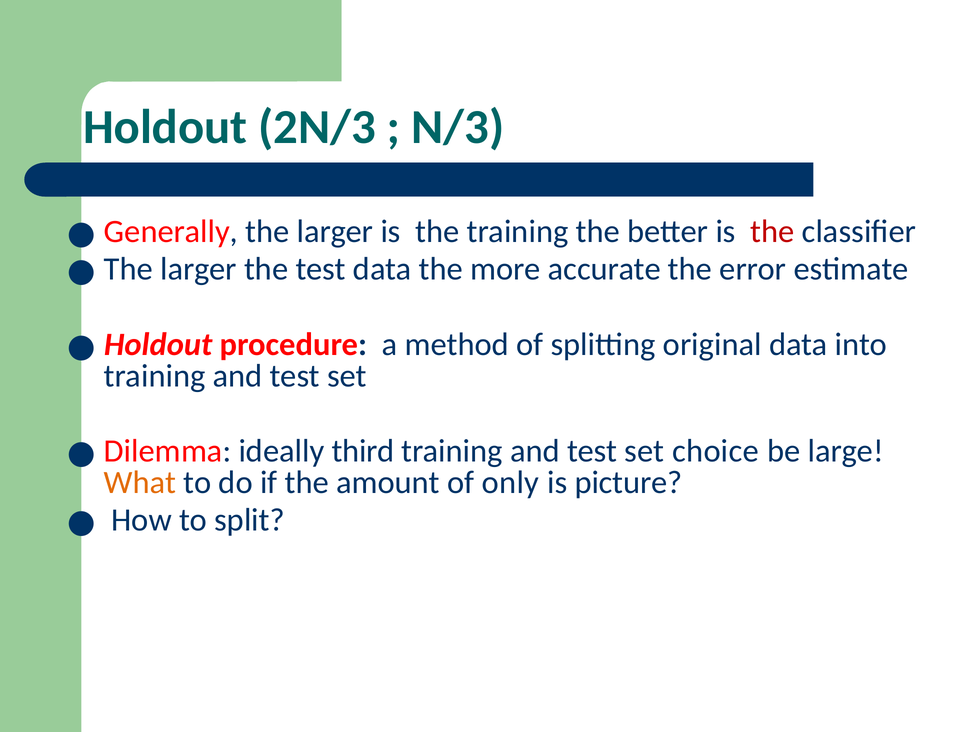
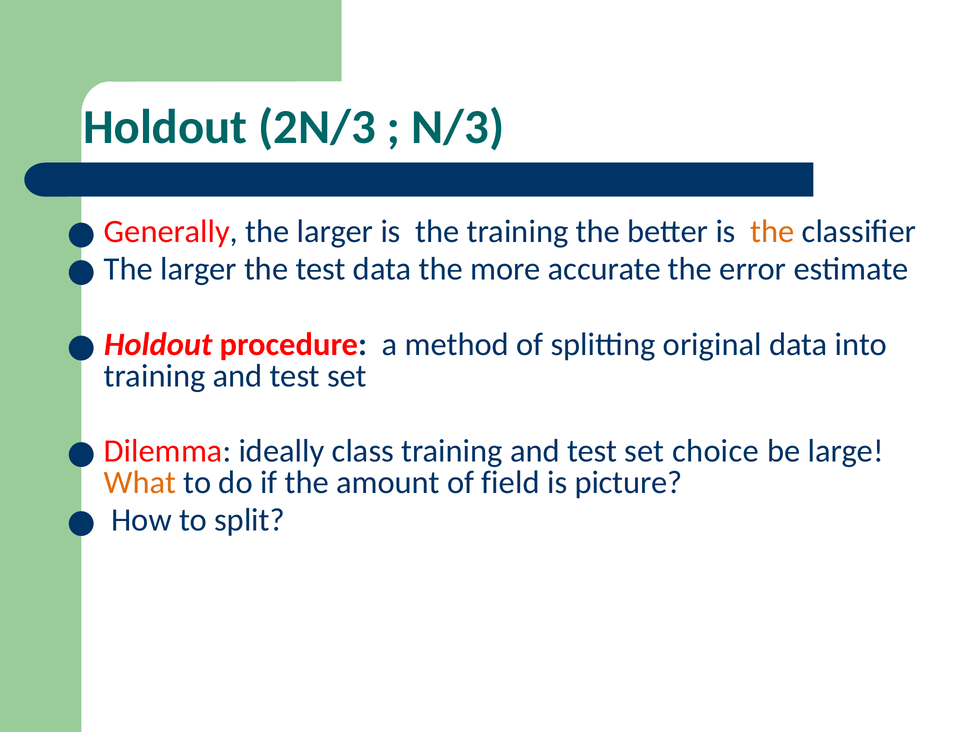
the colour: red -> orange (772, 231)
third: third -> class (363, 451)
only: only -> field (511, 482)
